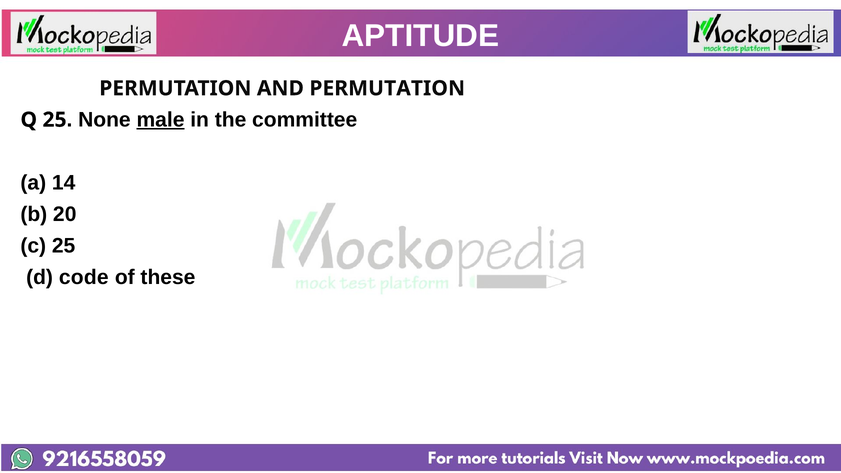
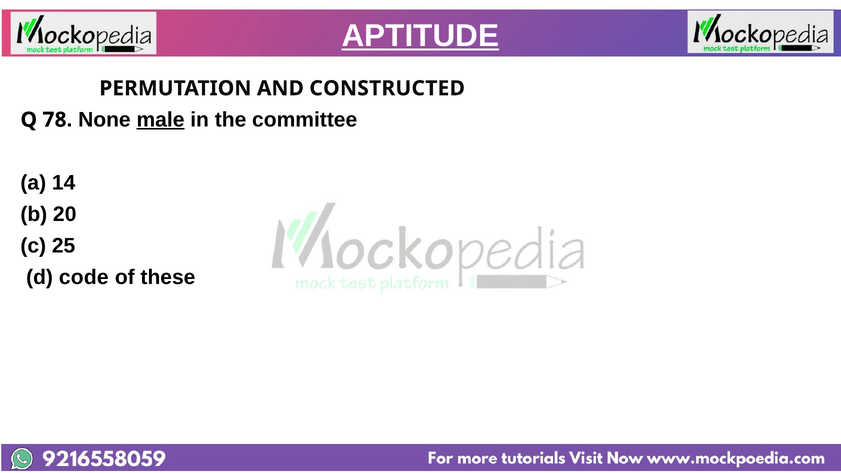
APTITUDE underline: none -> present (420, 36)
AND PERMUTATION: PERMUTATION -> CONSTRUCTED (387, 88)
Q 25: 25 -> 78 (55, 120)
